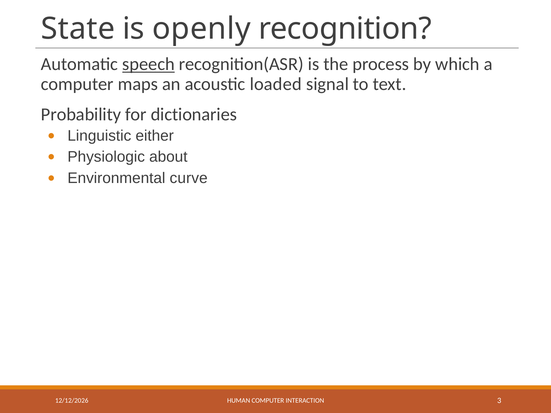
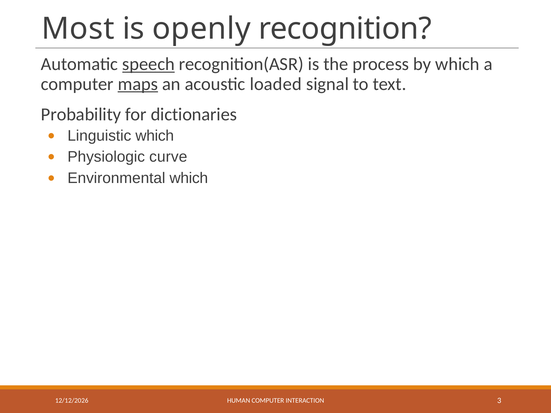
State: State -> Most (78, 29)
maps underline: none -> present (138, 84)
Linguistic either: either -> which (155, 136)
about: about -> curve (168, 157)
Environmental curve: curve -> which (189, 178)
